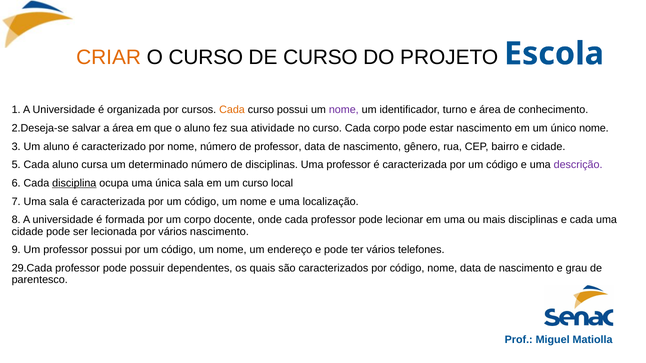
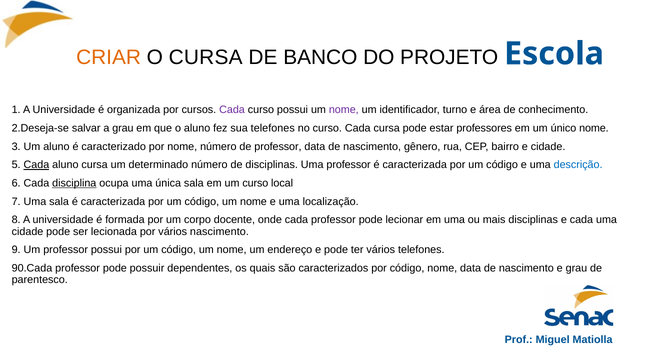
O CURSO: CURSO -> CURSA (206, 57)
DE CURSO: CURSO -> BANCO (320, 57)
Cada colour: orange -> purple (232, 110)
a área: área -> grau (123, 128)
sua atividade: atividade -> telefones (273, 128)
Cada corpo: corpo -> cursa (387, 128)
estar nascimento: nascimento -> professores (484, 128)
Cada underline: none -> present (36, 165)
descrição colour: purple -> blue (578, 165)
29.Cada: 29.Cada -> 90.Cada (32, 268)
